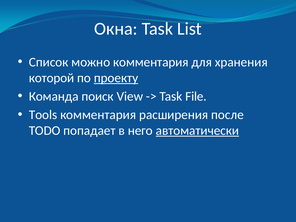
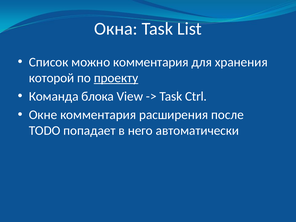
поиск: поиск -> блока (98, 96)
File: File -> Ctrl (196, 96)
Tools: Tools -> Окне (43, 115)
автоматически underline: present -> none (197, 131)
